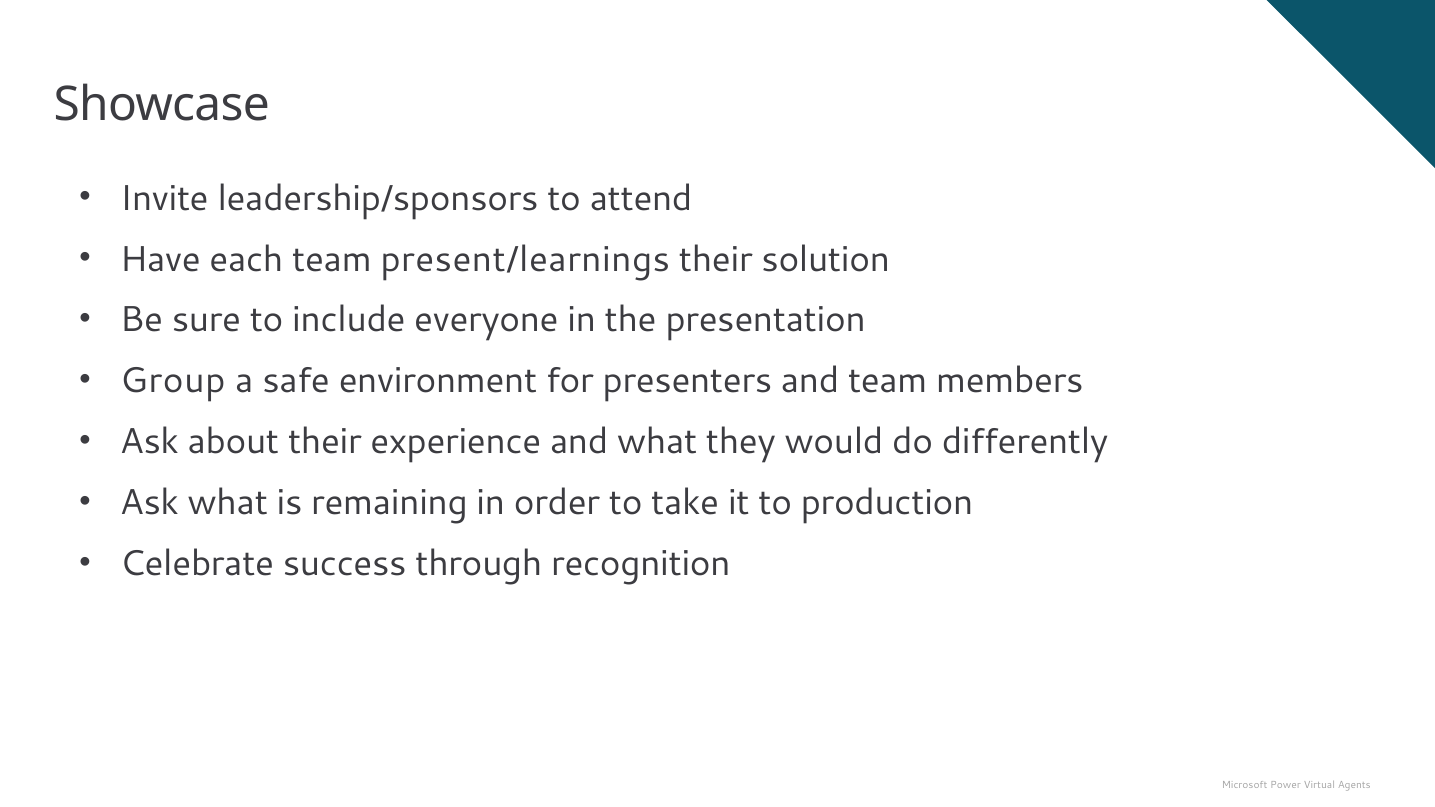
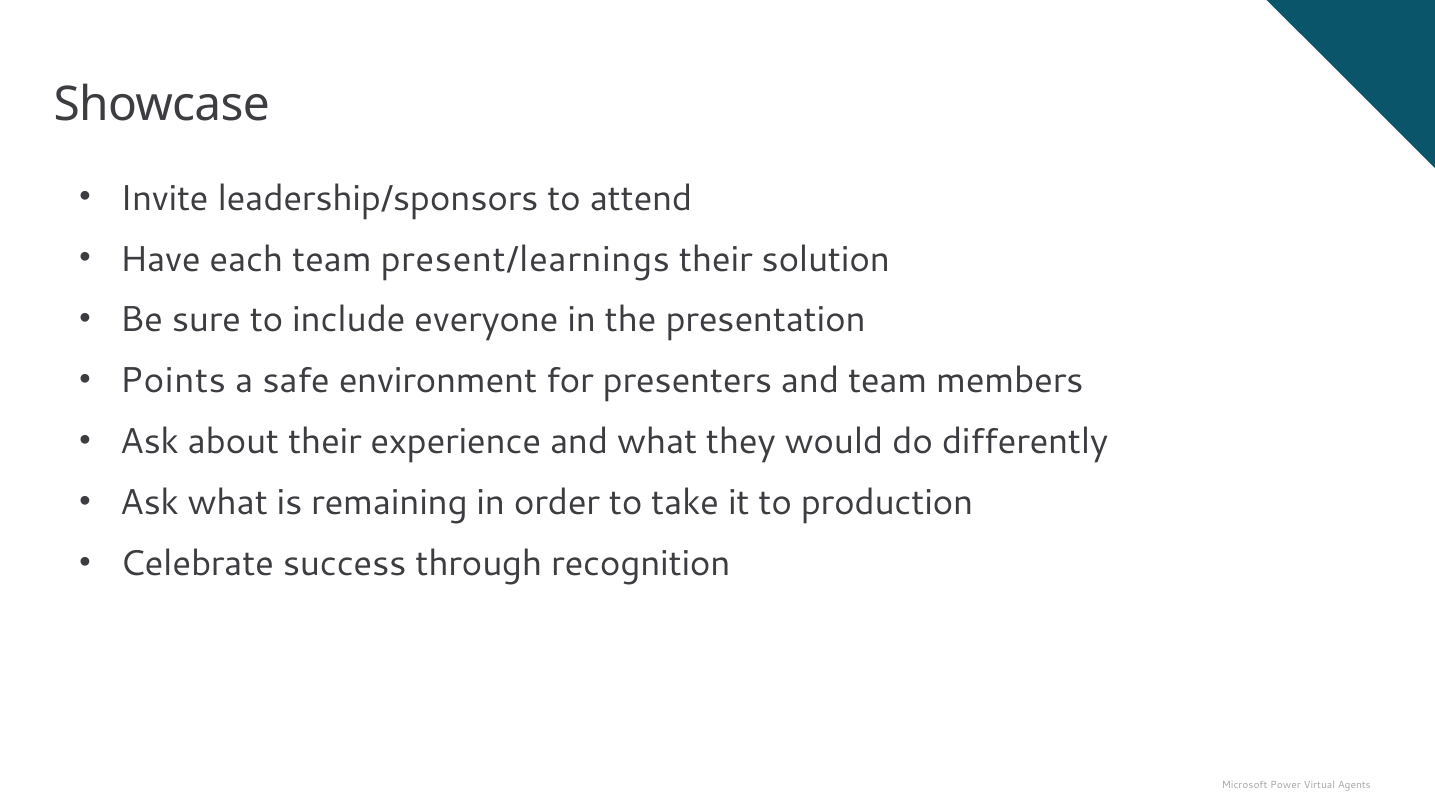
Group: Group -> Points (173, 381)
